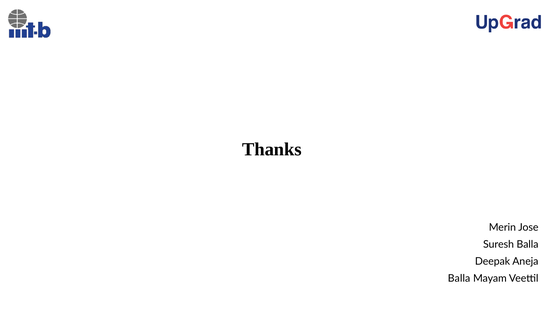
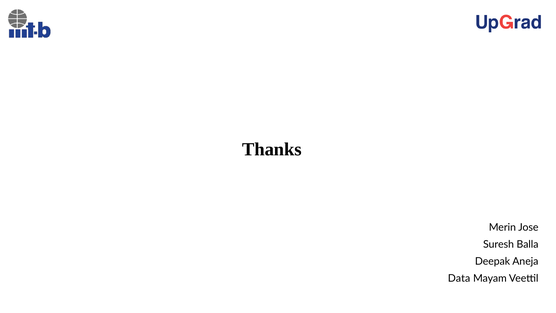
Balla: Balla -> Data (459, 278)
